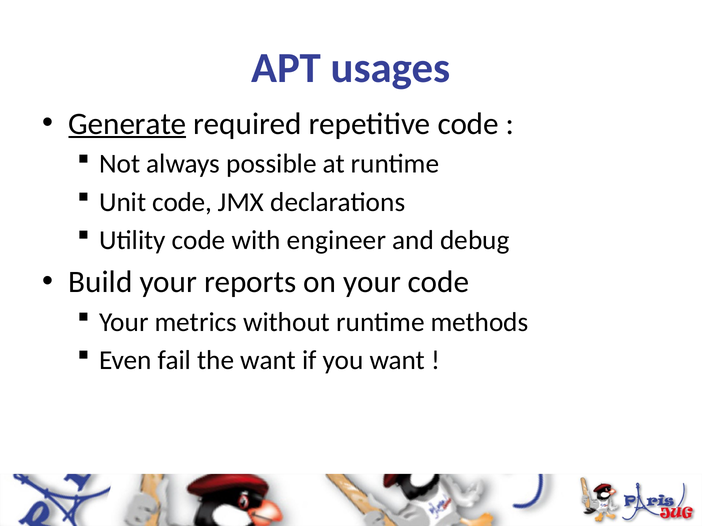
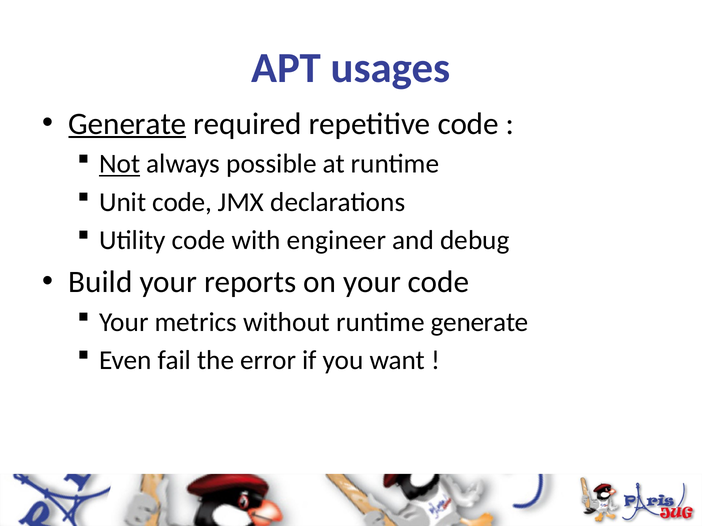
Not underline: none -> present (120, 164)
runtime methods: methods -> generate (480, 322)
the want: want -> error (268, 361)
